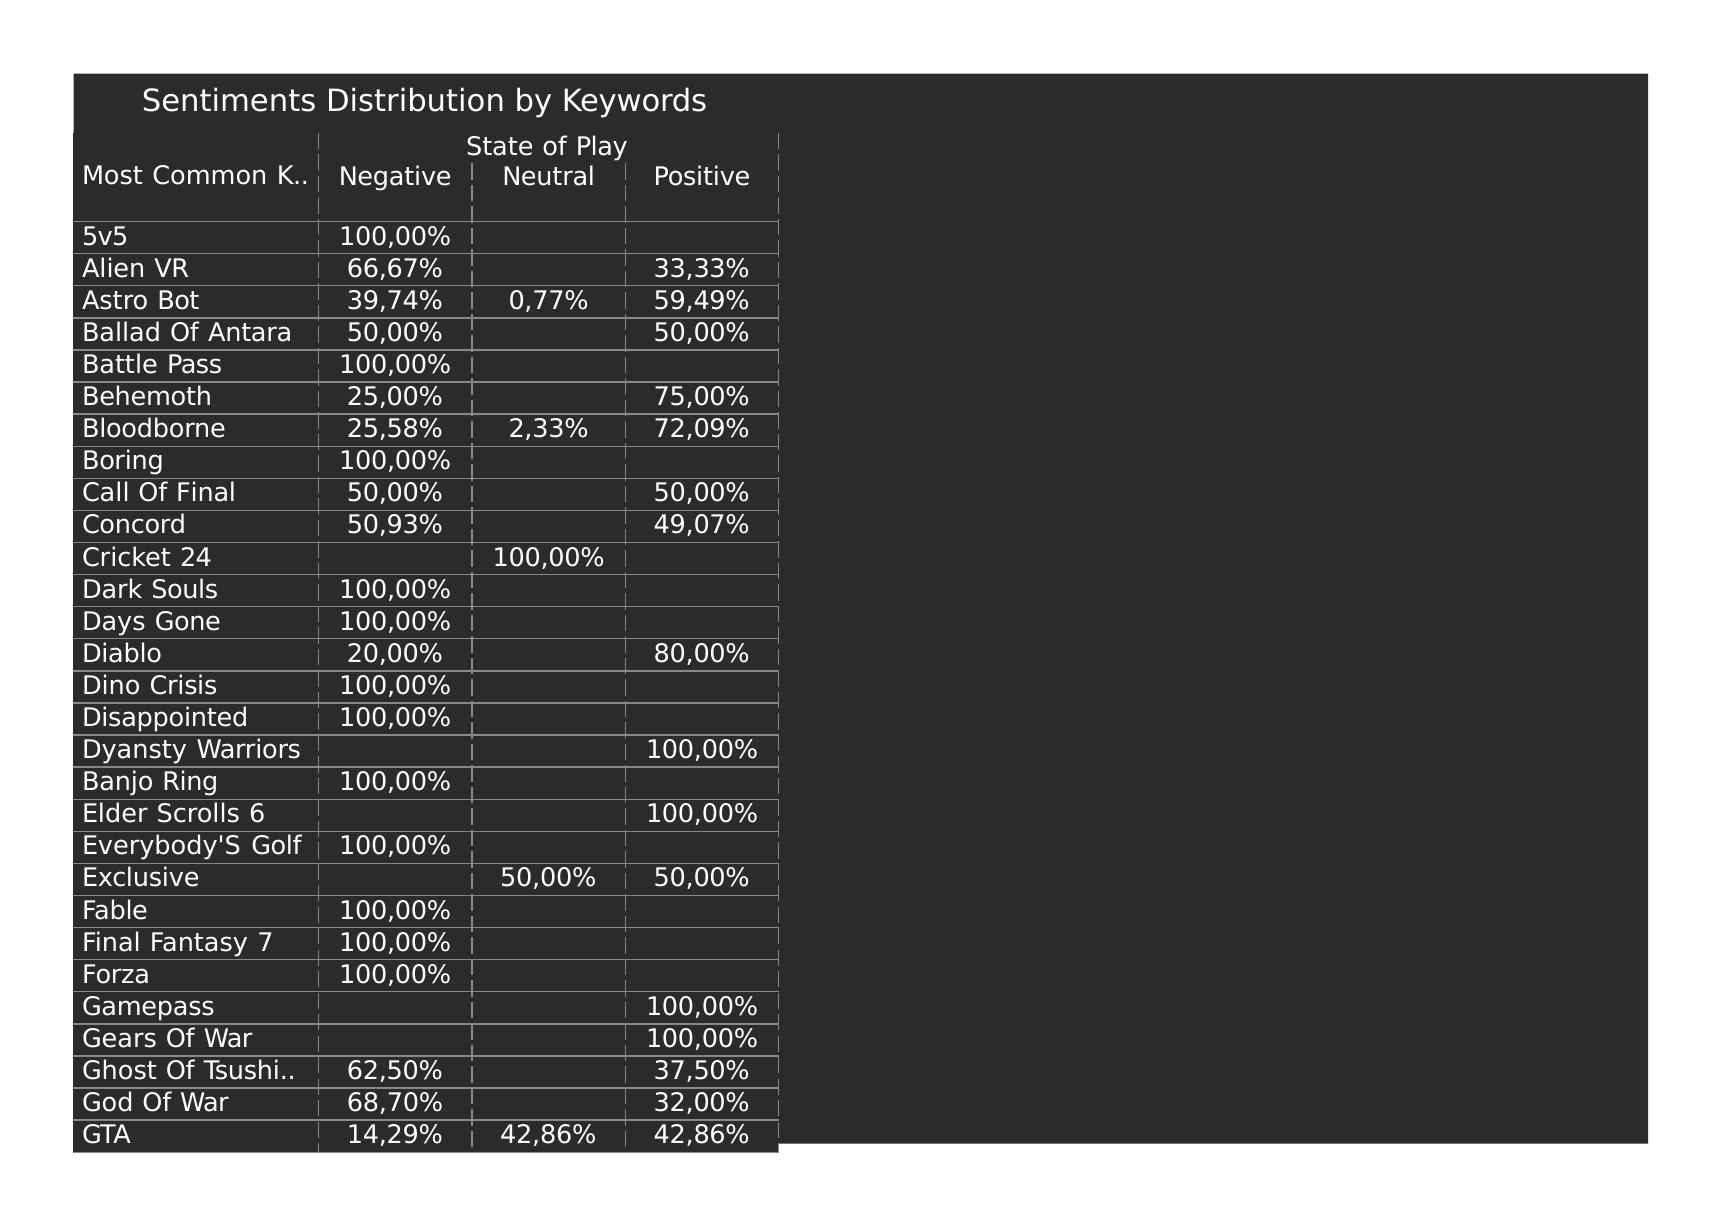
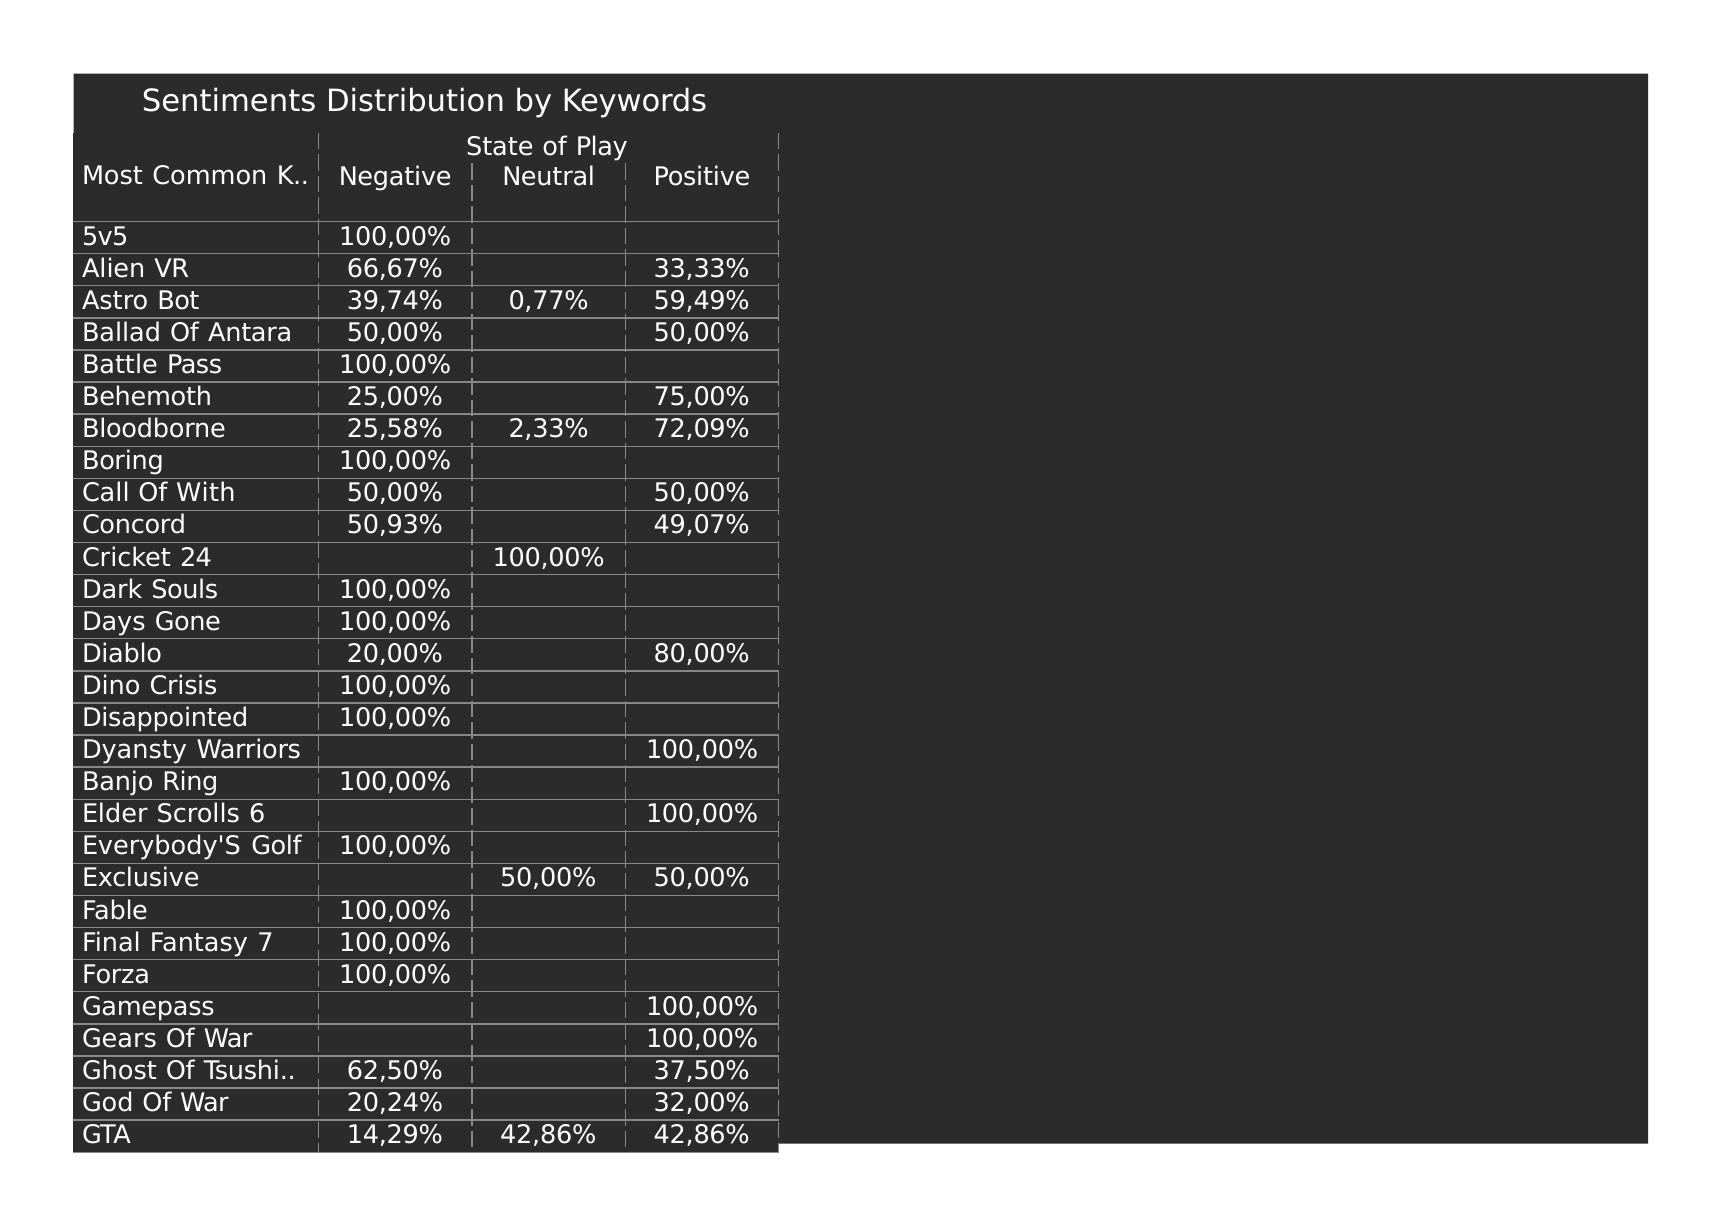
Of Final: Final -> With (206, 493)
68,70%: 68,70% -> 20,24% (395, 1103)
